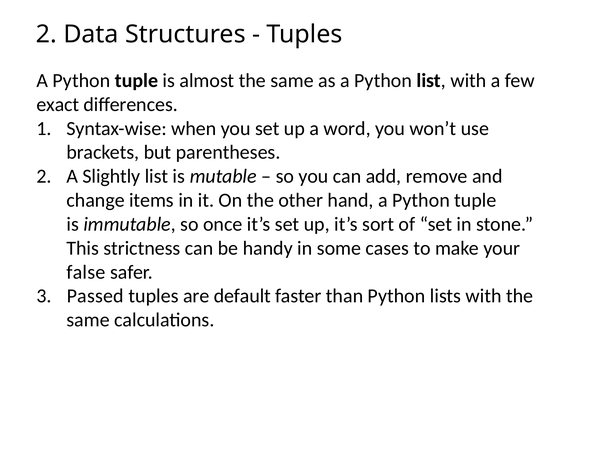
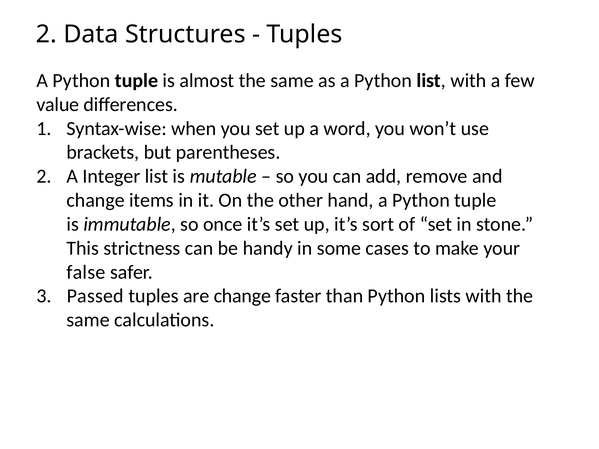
exact: exact -> value (58, 105)
Slightly: Slightly -> Integer (111, 176)
are default: default -> change (242, 296)
